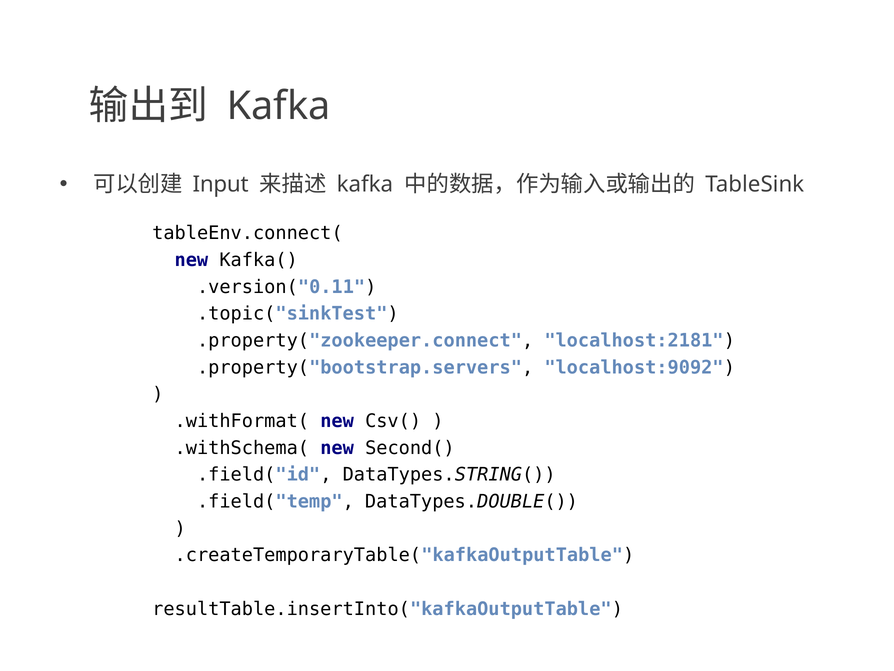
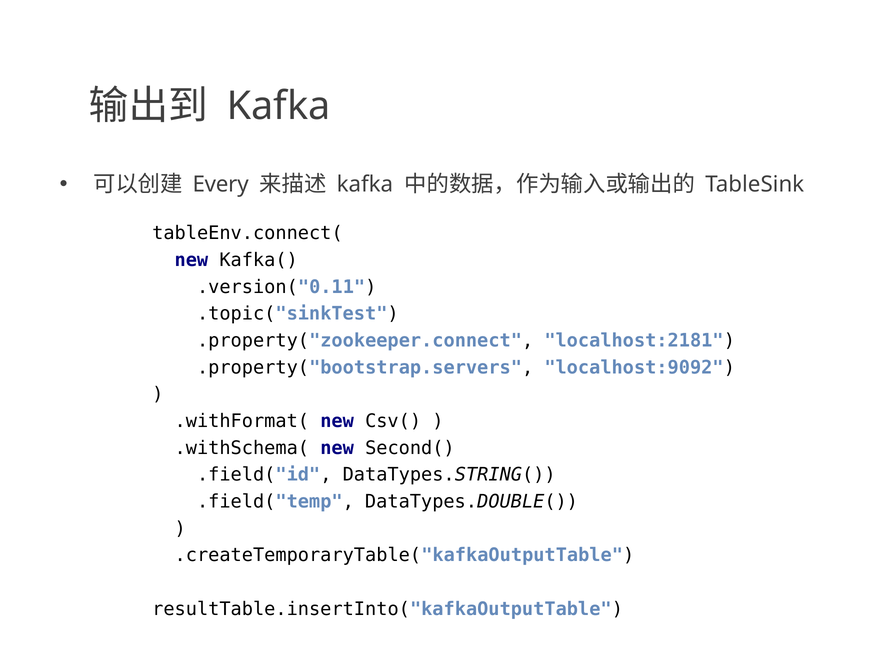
Input: Input -> Every (221, 184)
